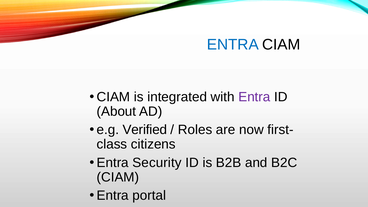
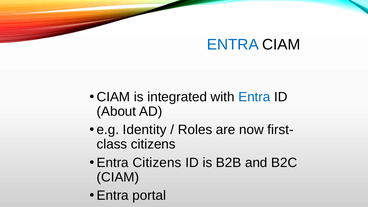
Entra colour: purple -> blue (254, 97)
Verified: Verified -> Identity (145, 130)
Entra Security: Security -> Citizens (157, 163)
